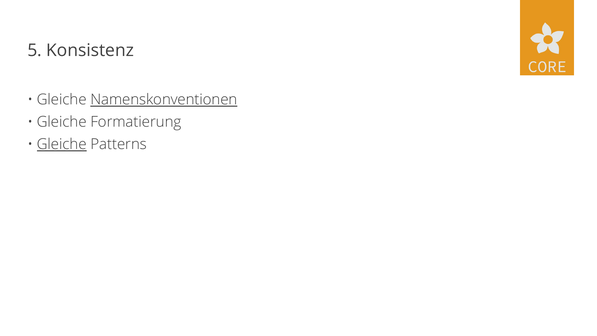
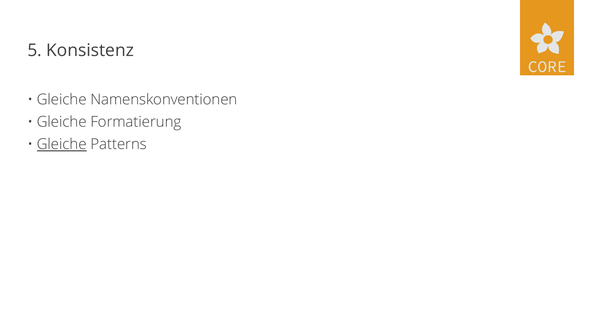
Namenskonventionen underline: present -> none (164, 100)
